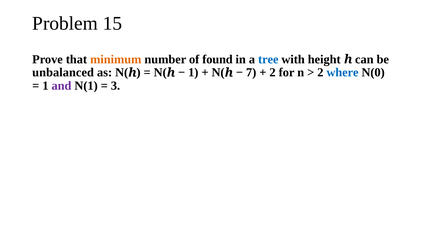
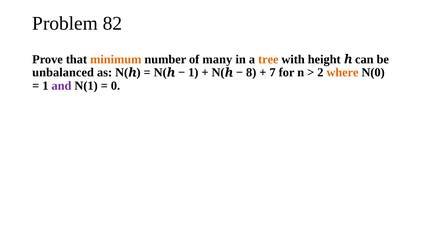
15: 15 -> 82 (112, 24)
found: found -> many (217, 59)
tree colour: blue -> orange (268, 59)
7: 7 -> 8 (251, 73)
2: 2 -> 7 (273, 73)
where colour: blue -> orange (343, 73)
3: 3 -> 0 (115, 86)
